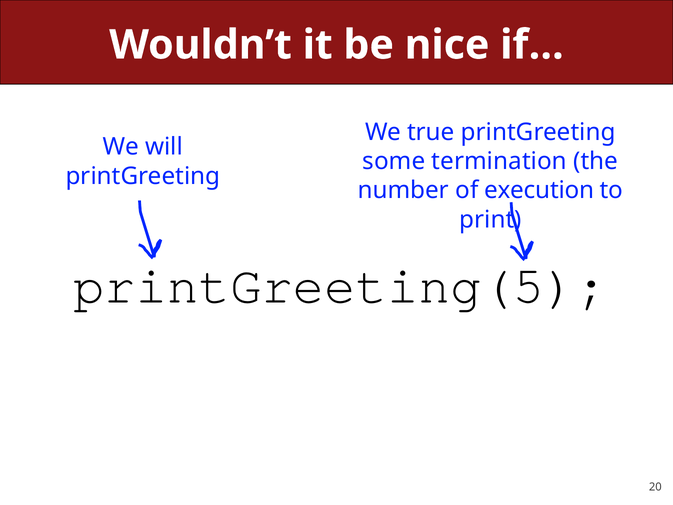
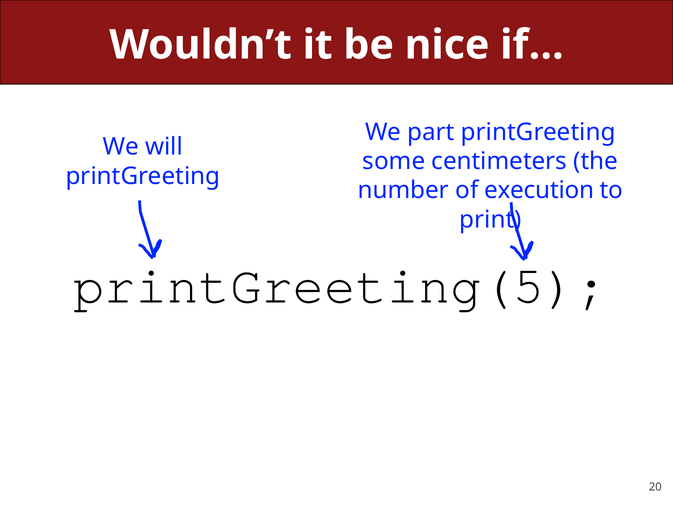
true: true -> part (431, 132)
termination: termination -> centimeters (499, 161)
